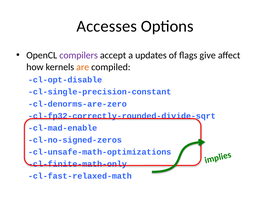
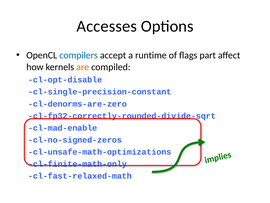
compilers colour: purple -> blue (79, 55)
updates: updates -> runtime (151, 55)
give: give -> part (208, 55)
